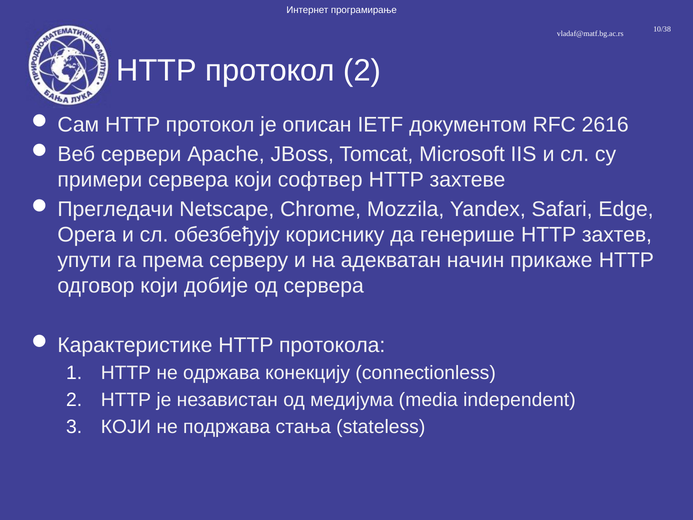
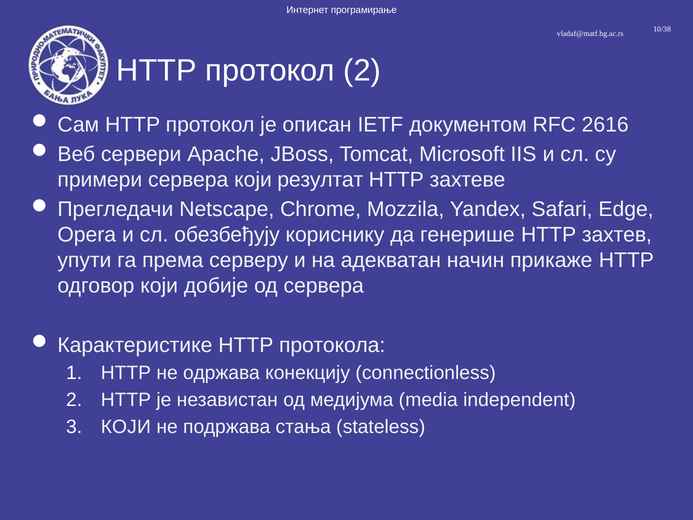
софтвер: софтвер -> резултат (320, 180)
